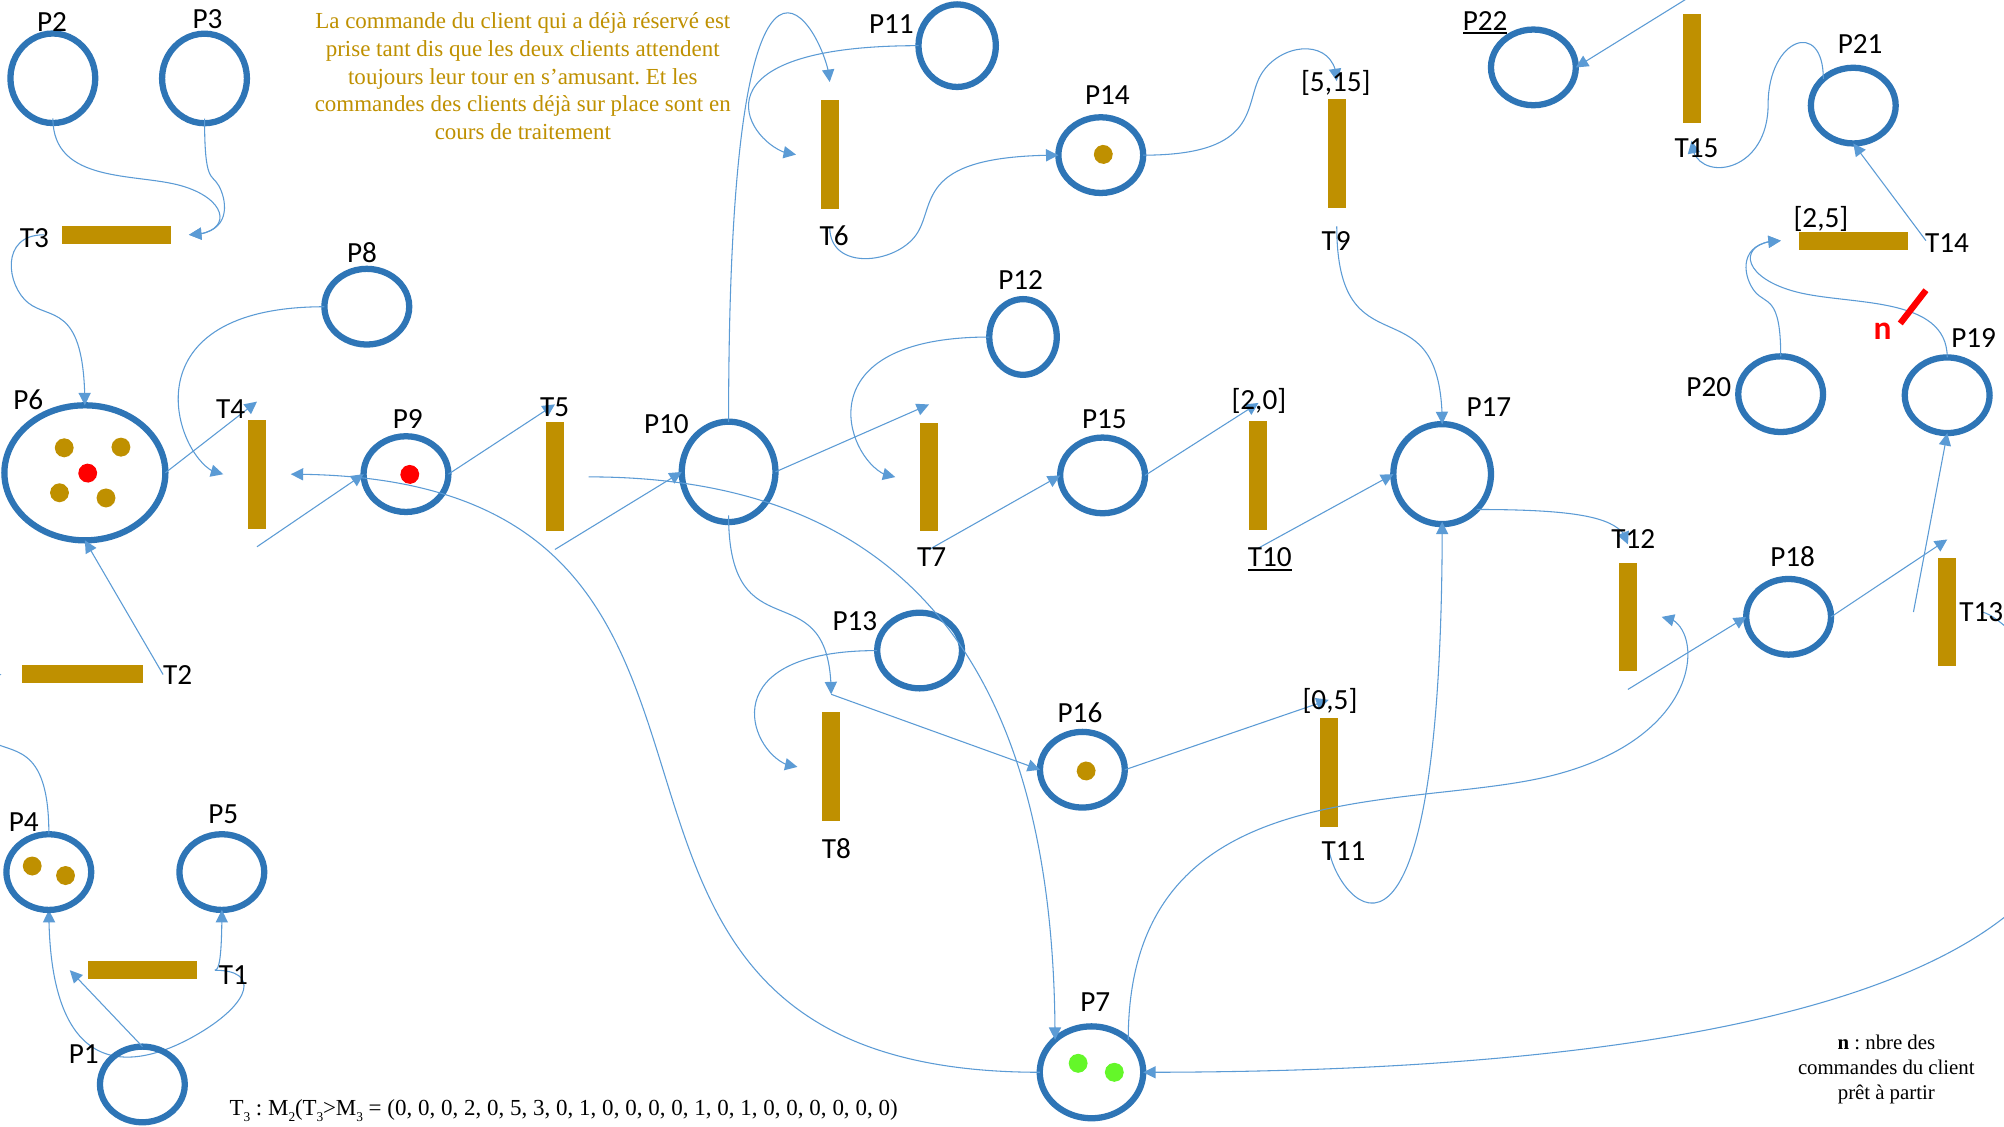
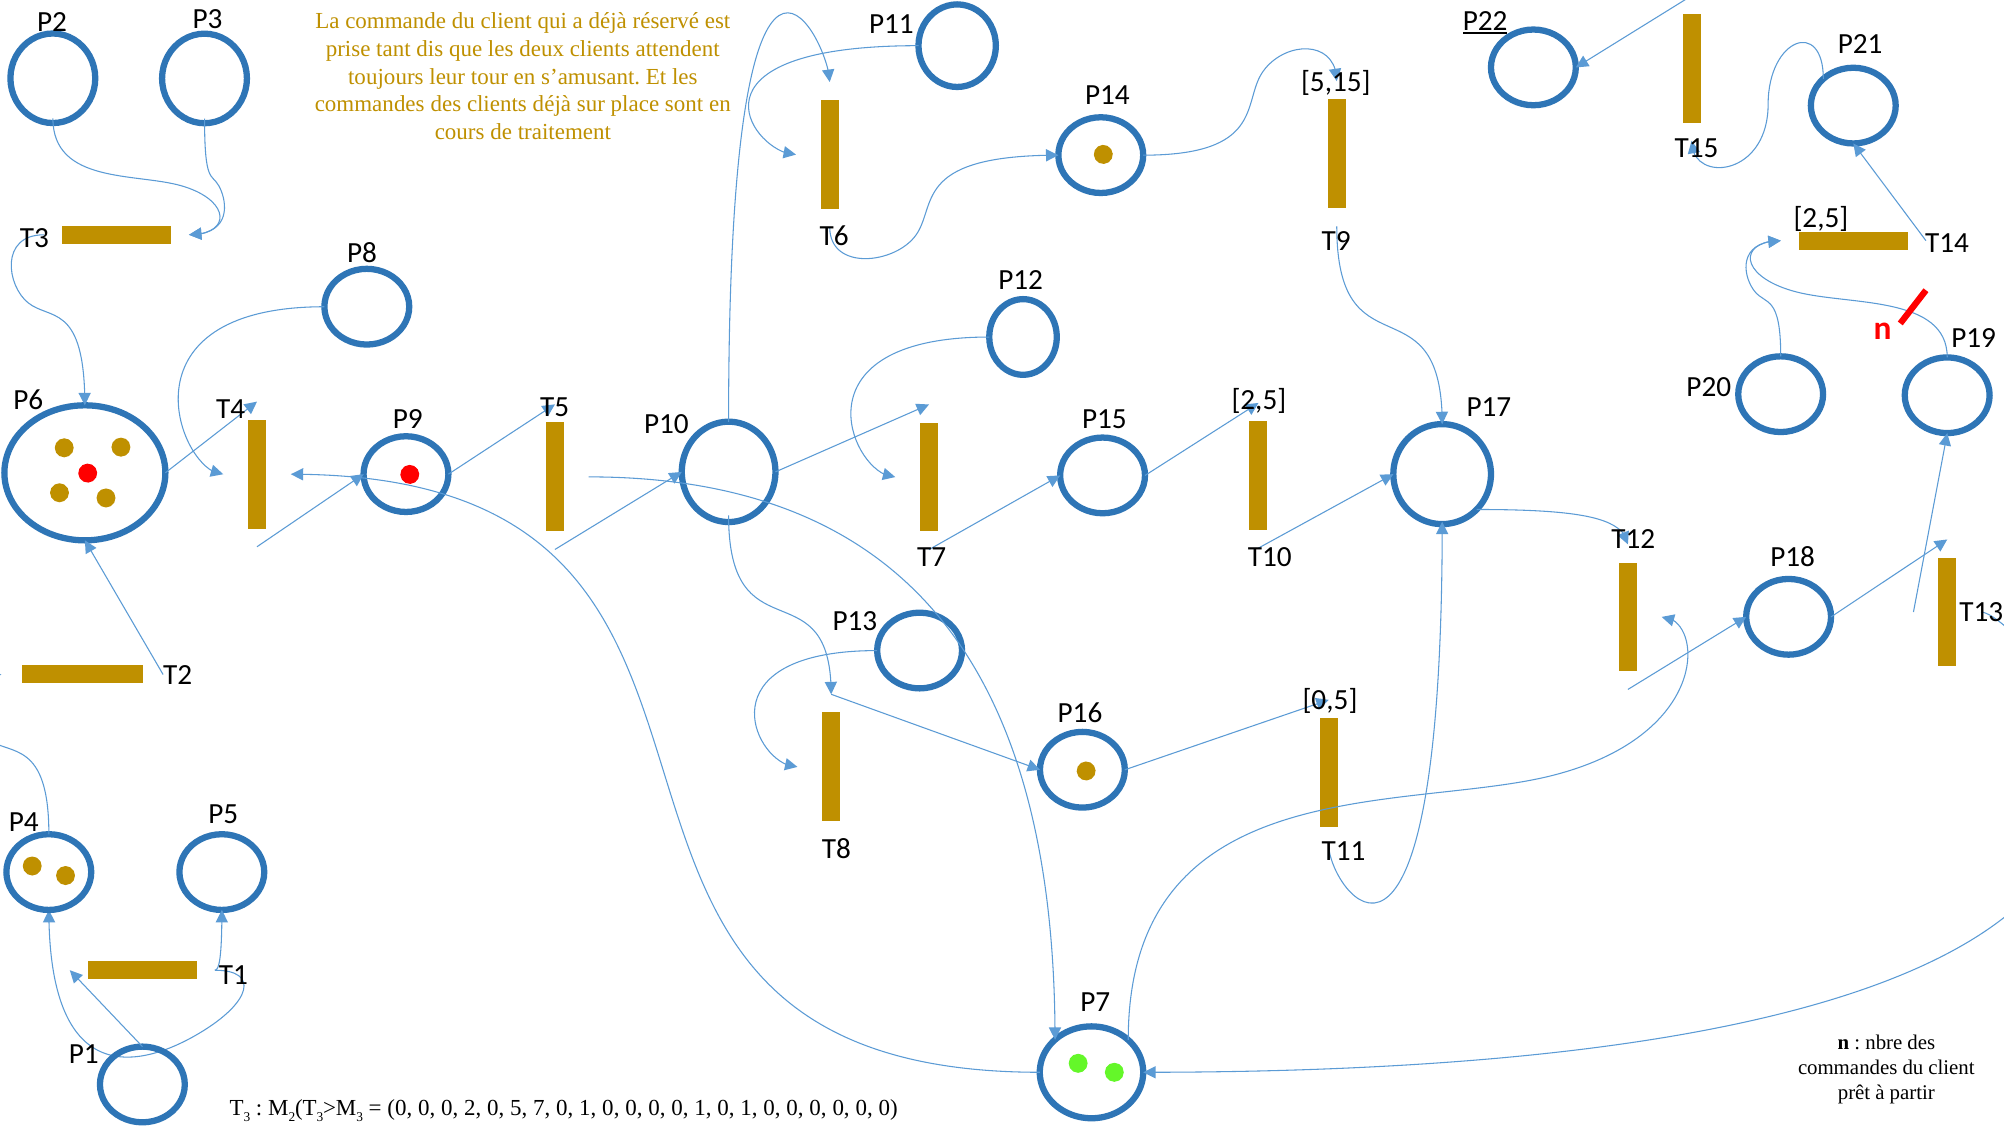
2,0: 2,0 -> 2,5 (1259, 400)
T10 underline: present -> none (1270, 557)
5 3: 3 -> 7 (542, 1108)
